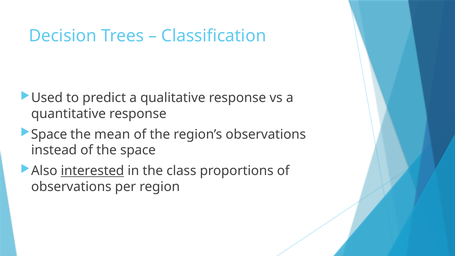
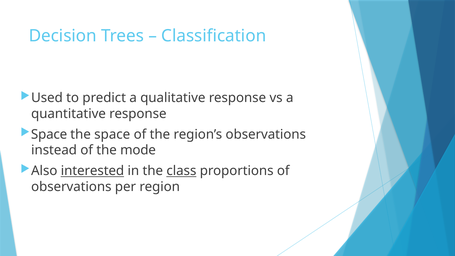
the mean: mean -> space (112, 134)
the space: space -> mode (138, 150)
class underline: none -> present (181, 171)
